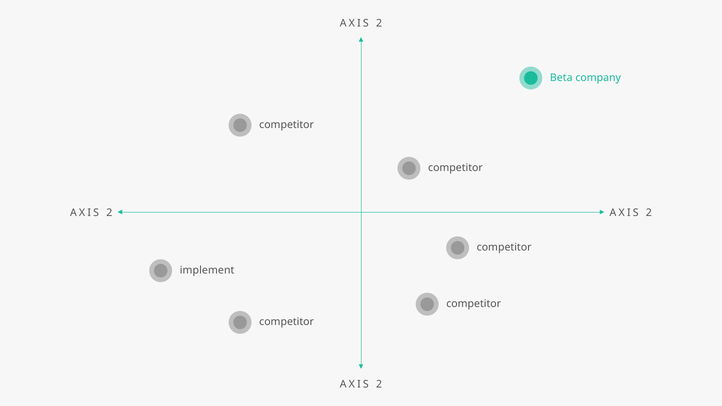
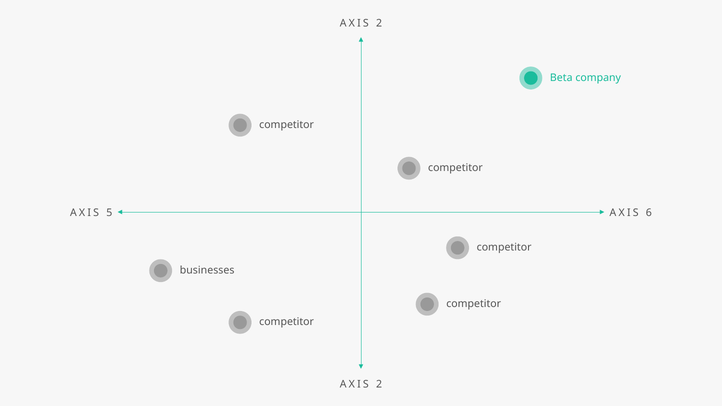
2: 2 -> 5 (109, 213)
2: 2 -> 6 (649, 213)
implement: implement -> businesses (207, 270)
